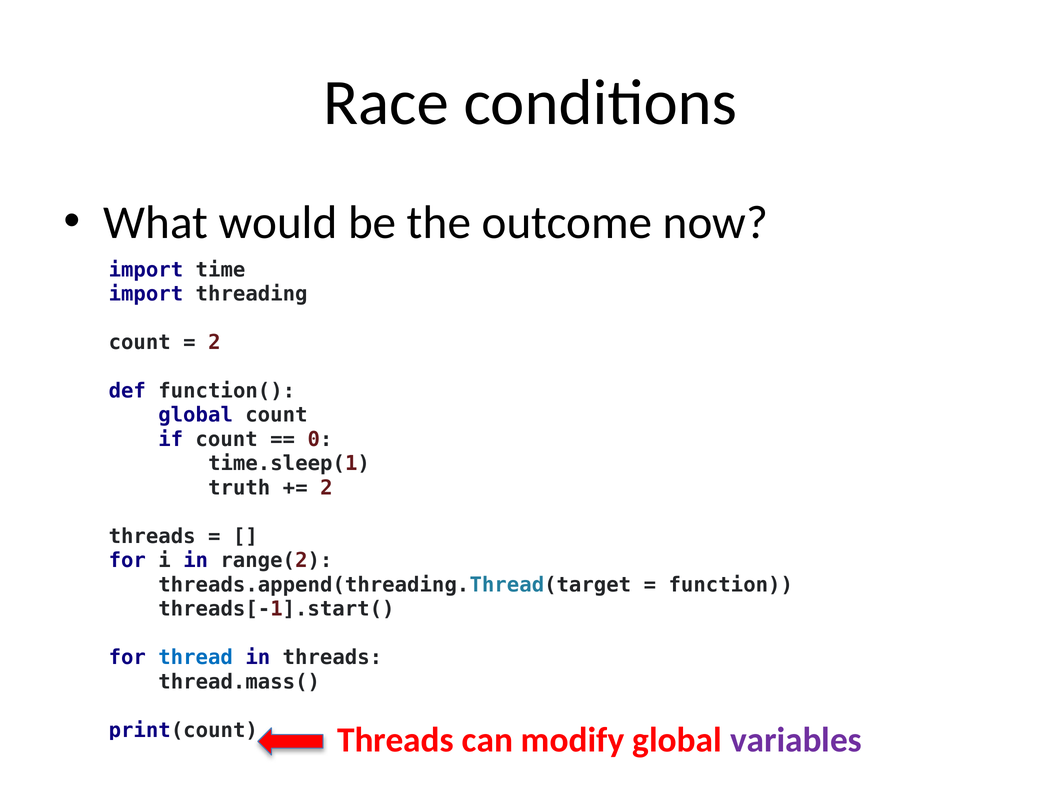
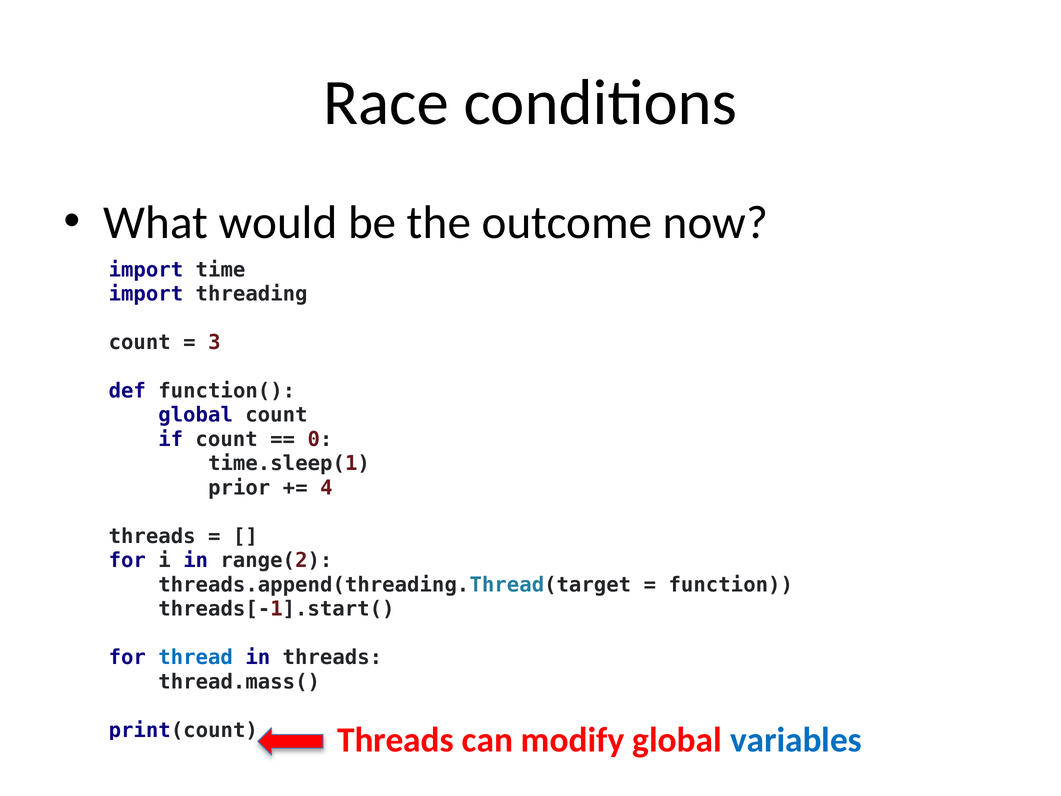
2: 2 -> 3 (214, 342)
truth: truth -> prior (239, 488)
2: 2 -> 4 (326, 488)
variables colour: purple -> blue (796, 740)
